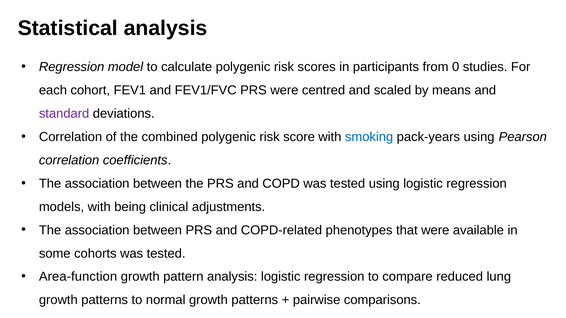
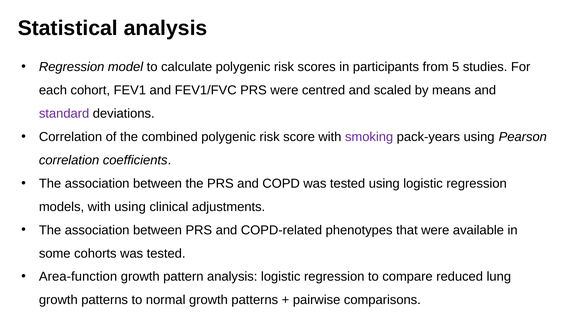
0: 0 -> 5 (456, 67)
smoking colour: blue -> purple (369, 137)
with being: being -> using (130, 207)
